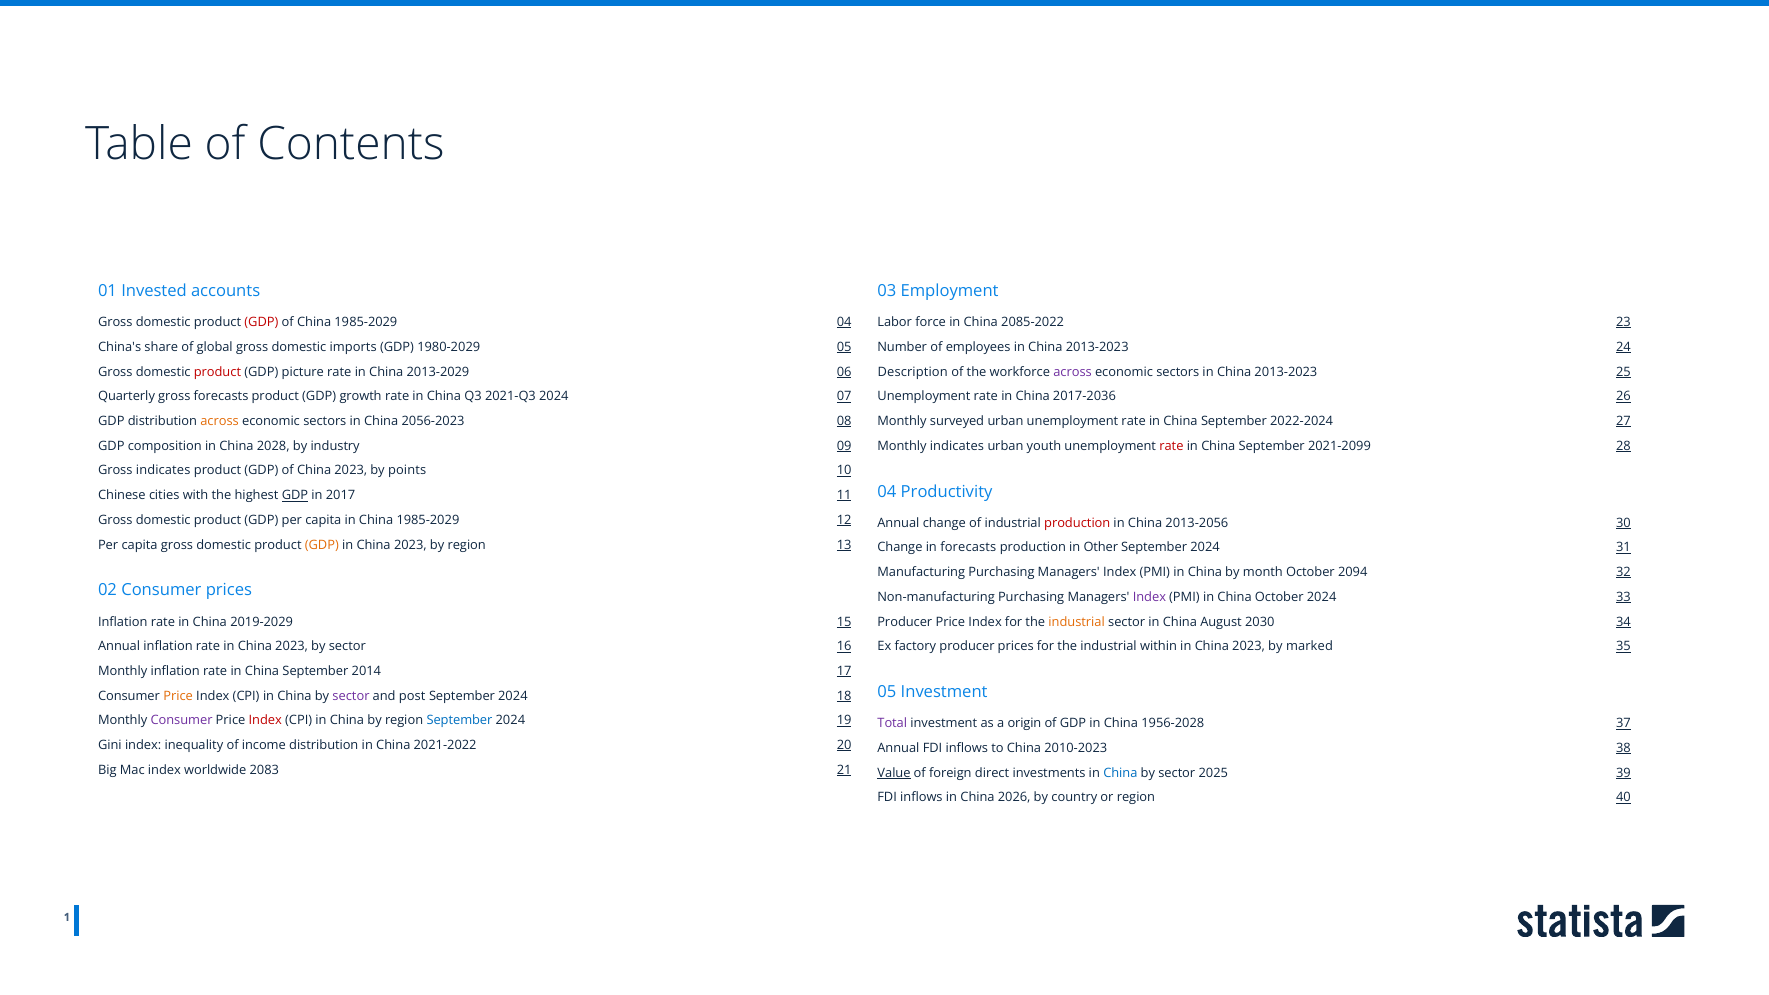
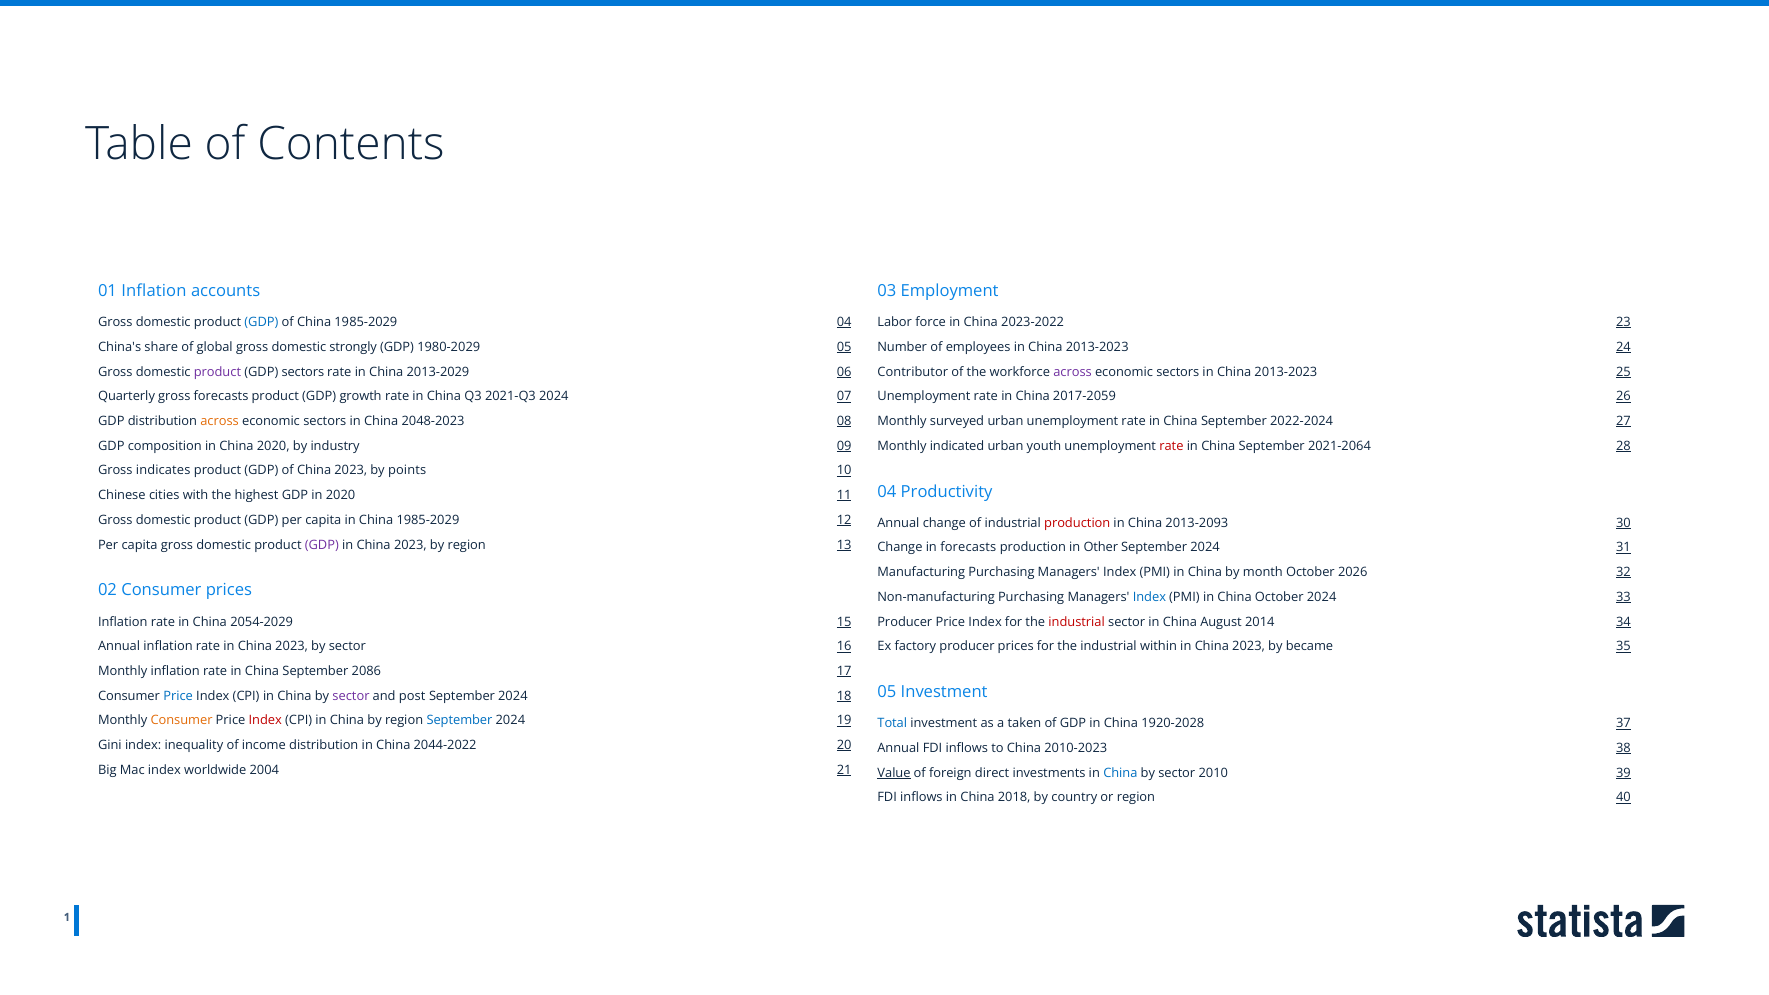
01 Invested: Invested -> Inflation (154, 291)
GDP colour: red -> blue (261, 322)
2085-2022: 2085-2022 -> 2023-2022 (1033, 322)
imports: imports -> strongly (353, 347)
product colour: red -> purple (217, 372)
GDP picture: picture -> sectors (303, 372)
Description: Description -> Contributor (913, 372)
2017-2036: 2017-2036 -> 2017-2059 (1084, 397)
2056-2023: 2056-2023 -> 2048-2023 (433, 421)
China 2028: 2028 -> 2020 (273, 446)
Monthly indicates: indicates -> indicated (957, 446)
2021-2099: 2021-2099 -> 2021-2064 (1339, 446)
GDP underline: present -> none (295, 495)
in 2017: 2017 -> 2020 (341, 495)
2013-2056: 2013-2056 -> 2013-2093 (1197, 523)
GDP colour: orange -> purple (322, 545)
2094: 2094 -> 2026 (1353, 572)
Index colour: purple -> blue (1149, 597)
2019-2029: 2019-2029 -> 2054-2029 (262, 622)
industrial colour: orange -> red (1077, 622)
2030: 2030 -> 2014 (1260, 622)
marked: marked -> became (1310, 647)
2014: 2014 -> 2086 (366, 671)
Price colour: orange -> blue (178, 696)
Consumer colour: purple -> orange (182, 721)
Total colour: purple -> blue (892, 724)
origin: origin -> taken (1024, 724)
1956-2028: 1956-2028 -> 1920-2028 (1173, 724)
2021-2022: 2021-2022 -> 2044-2022 (445, 745)
2083: 2083 -> 2004 (264, 770)
2025: 2025 -> 2010 (1213, 773)
2026: 2026 -> 2018 (1014, 798)
